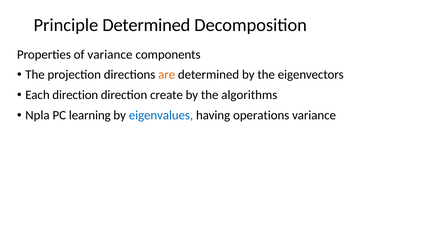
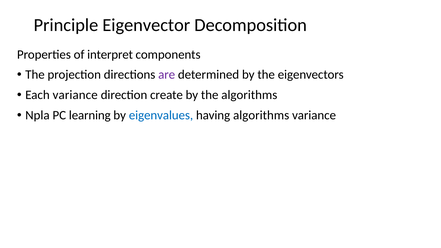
Principle Determined: Determined -> Eigenvector (146, 25)
of variance: variance -> interpret (110, 54)
are colour: orange -> purple (167, 75)
Each direction: direction -> variance (75, 95)
having operations: operations -> algorithms (261, 115)
